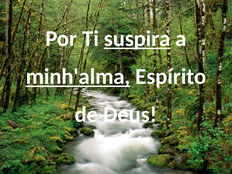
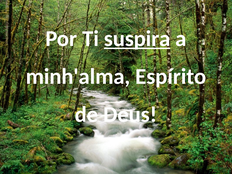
minh'alma underline: present -> none (78, 77)
